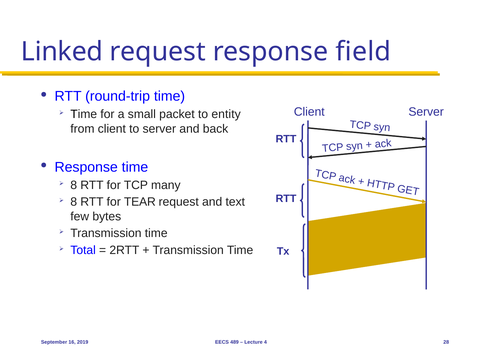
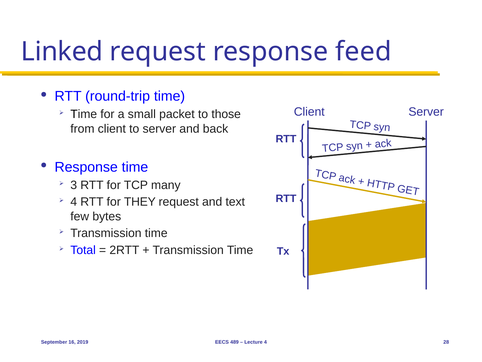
field: field -> feed (363, 52)
entity: entity -> those (226, 114)
8: 8 -> 3 (74, 185)
8: 8 -> 4 (74, 202)
TEAR: TEAR -> THEY (140, 202)
